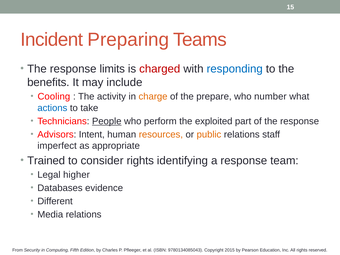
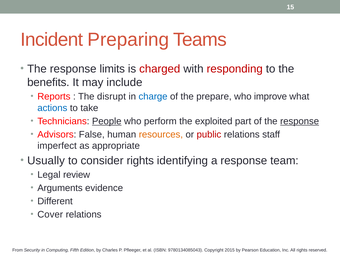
responding colour: blue -> red (235, 69)
Cooling: Cooling -> Reports (54, 97)
activity: activity -> disrupt (111, 97)
charge colour: orange -> blue (153, 97)
number: number -> improve (270, 97)
response underline: none -> present (300, 121)
Intent: Intent -> False (92, 134)
public colour: orange -> red (209, 134)
Trained: Trained -> Usually (46, 161)
higher: higher -> review (77, 175)
Databases: Databases -> Arguments (60, 188)
Media: Media -> Cover (50, 215)
